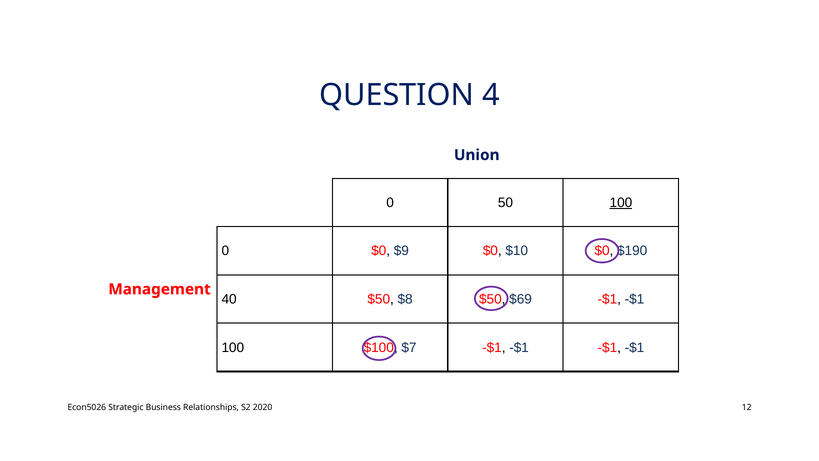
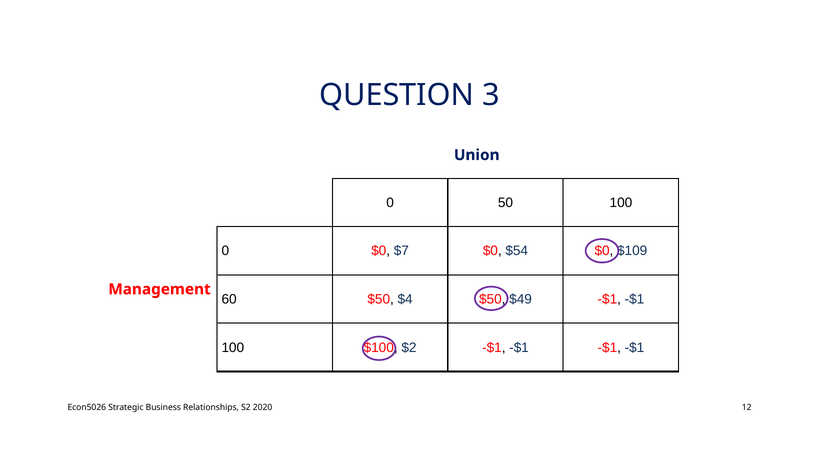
4: 4 -> 3 (491, 95)
100 underline: present -> none (621, 203)
$9: $9 -> $7 (401, 251)
$10: $10 -> $54 (517, 251)
$190: $190 -> $109 (632, 251)
40: 40 -> 60 (229, 299)
$8: $8 -> $4 (405, 299)
$69: $69 -> $49 (521, 299)
$7: $7 -> $2 (409, 347)
